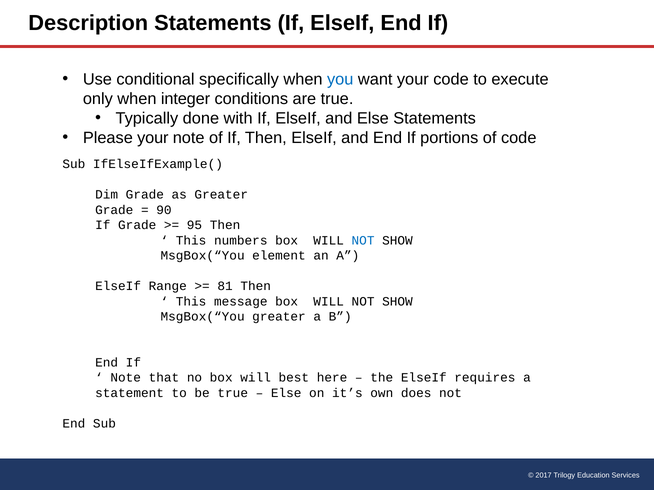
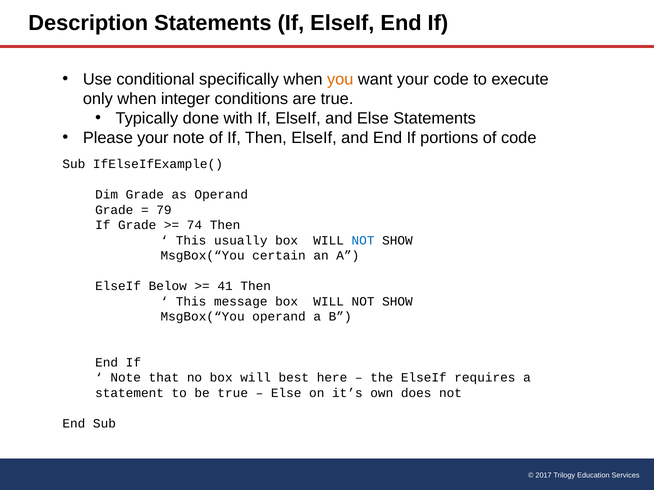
you colour: blue -> orange (340, 79)
as Greater: Greater -> Operand (221, 195)
90: 90 -> 79 (164, 210)
95: 95 -> 74 (194, 225)
numbers: numbers -> usually (241, 241)
element: element -> certain (279, 256)
Range: Range -> Below (168, 286)
81: 81 -> 41 (225, 286)
MsgBox(“You greater: greater -> operand (279, 317)
